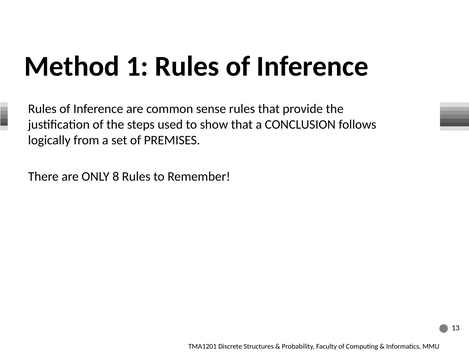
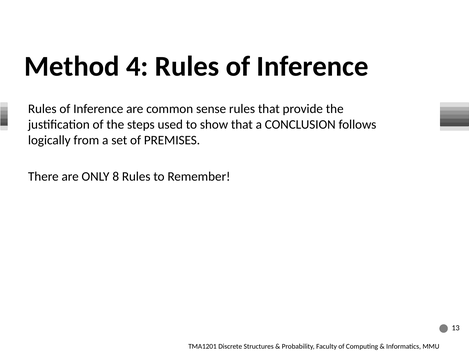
1: 1 -> 4 (137, 66)
